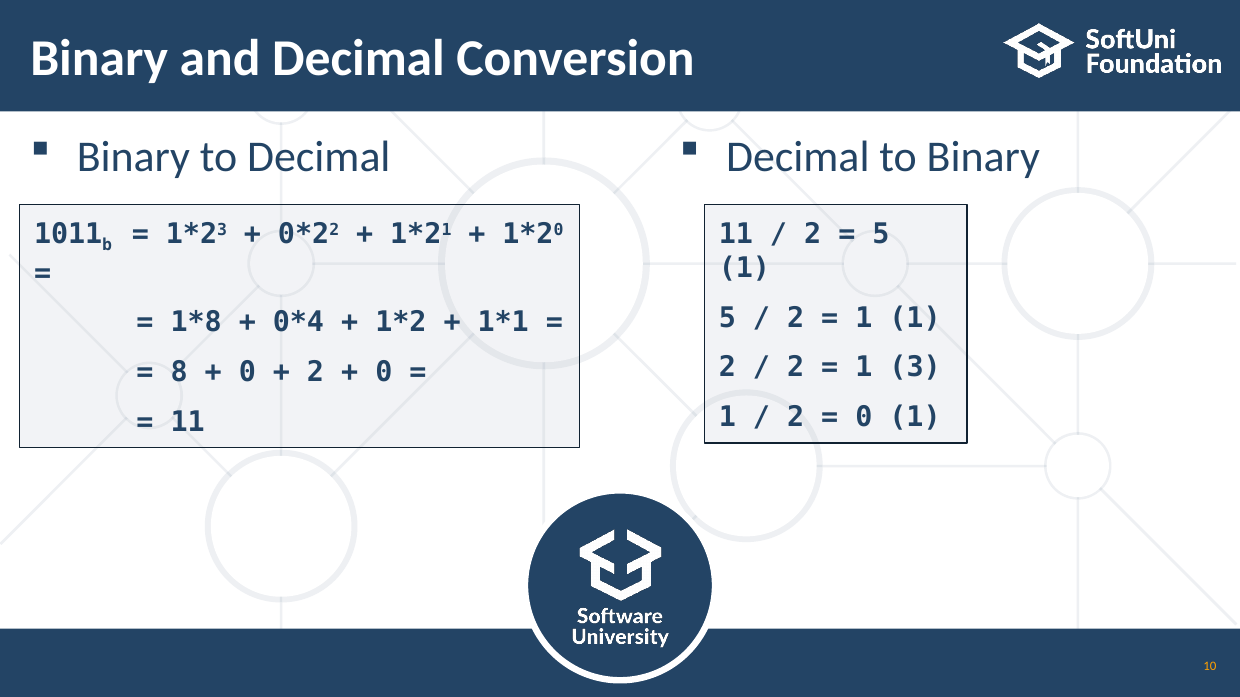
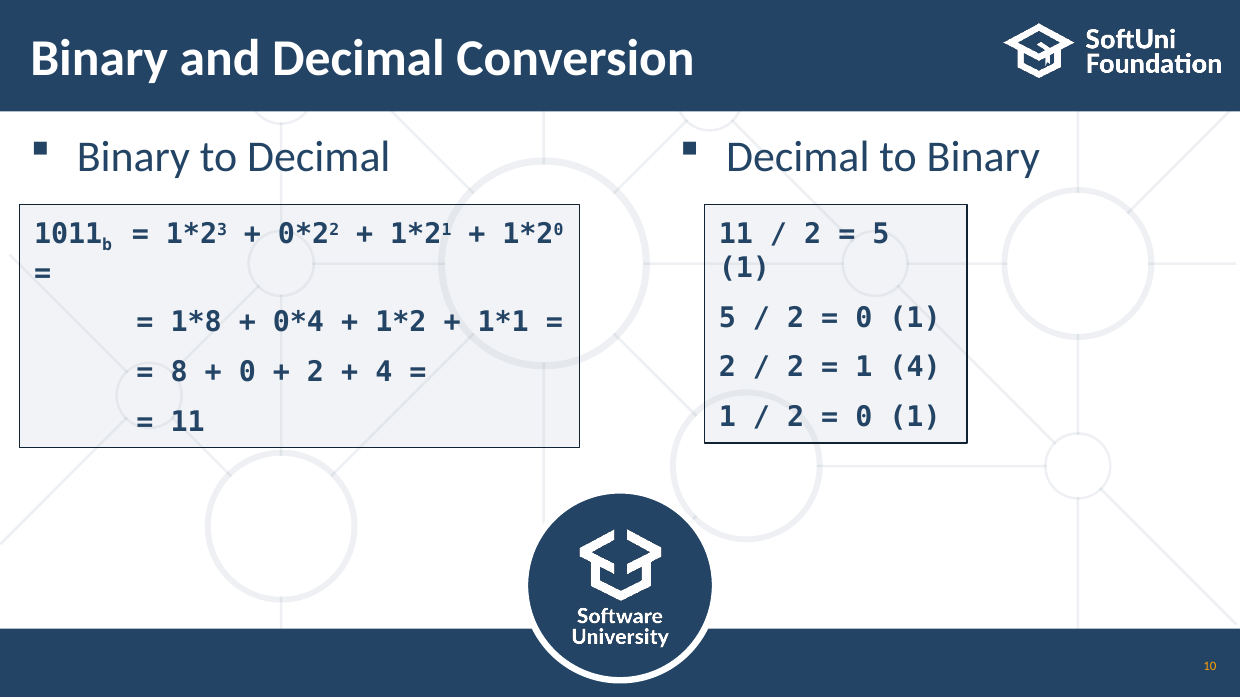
1: 1 -> 0 (864, 318)
1 3: 3 -> 4 (915, 368)
0: 0 -> 4 (384, 372)
